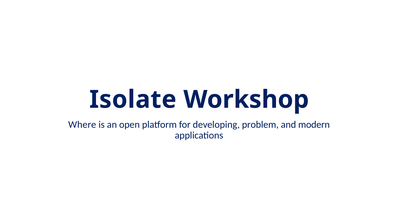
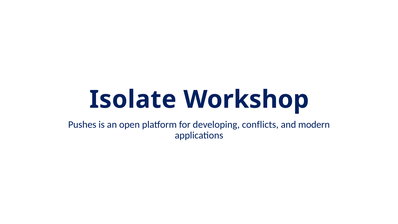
Where: Where -> Pushes (82, 124)
problem: problem -> conflicts (260, 124)
